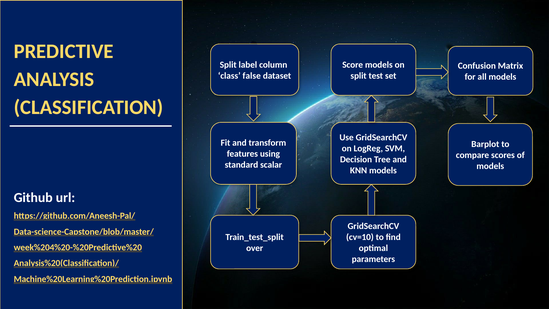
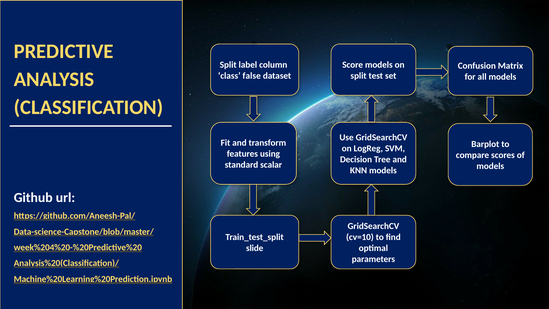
over: over -> slide (255, 248)
